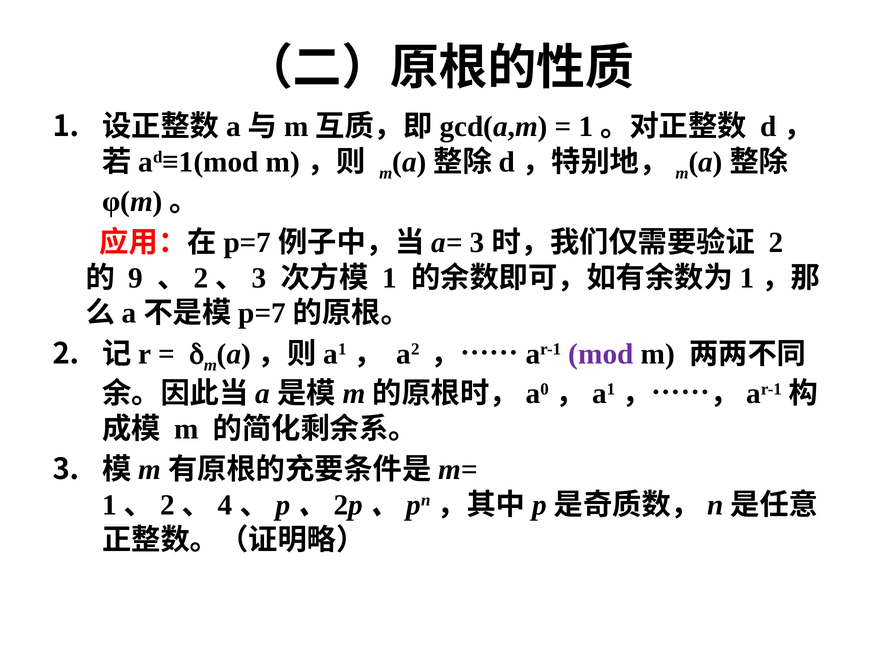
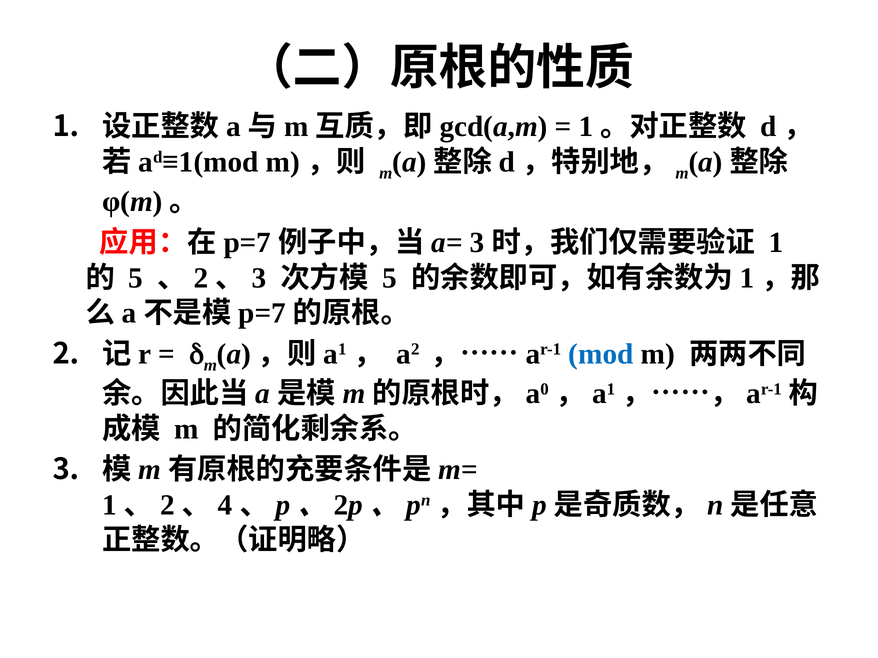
2: 2 -> 1 (776, 243)
9: 9 -> 5 (136, 278)
1: 1 -> 5 (389, 278)
mod colour: purple -> blue (601, 354)
